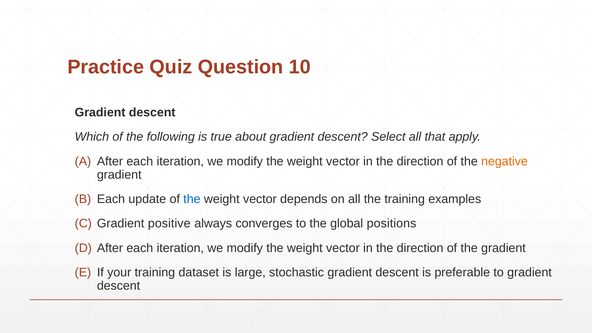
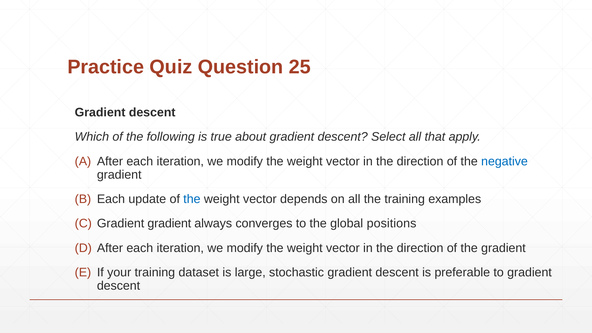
10: 10 -> 25 (300, 67)
negative colour: orange -> blue (504, 161)
Gradient positive: positive -> gradient (169, 224)
